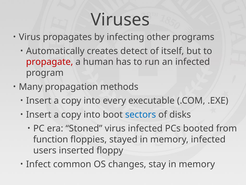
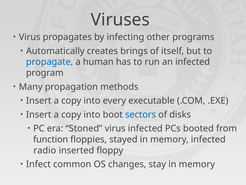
detect: detect -> brings (134, 51)
propagate colour: red -> blue (50, 62)
users: users -> radio (45, 150)
